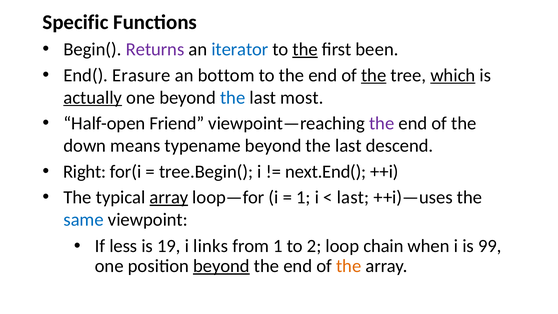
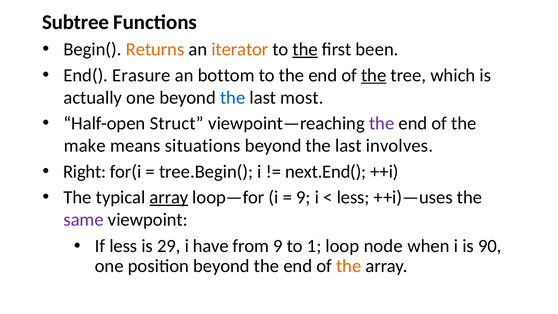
Specific: Specific -> Subtree (76, 22)
Returns colour: purple -> orange (155, 49)
iterator colour: blue -> orange (240, 49)
which underline: present -> none (453, 75)
actually underline: present -> none (93, 97)
Friend: Friend -> Struct (177, 123)
down: down -> make (85, 146)
typename: typename -> situations (203, 146)
descend: descend -> involves (399, 146)
1: 1 -> 9 (303, 197)
last: last -> less (353, 197)
same colour: blue -> purple (84, 220)
19: 19 -> 29 (169, 246)
links: links -> have (211, 246)
from 1: 1 -> 9 (278, 246)
2: 2 -> 1 (314, 246)
chain: chain -> node (383, 246)
99: 99 -> 90 (490, 246)
beyond underline: present -> none (221, 266)
